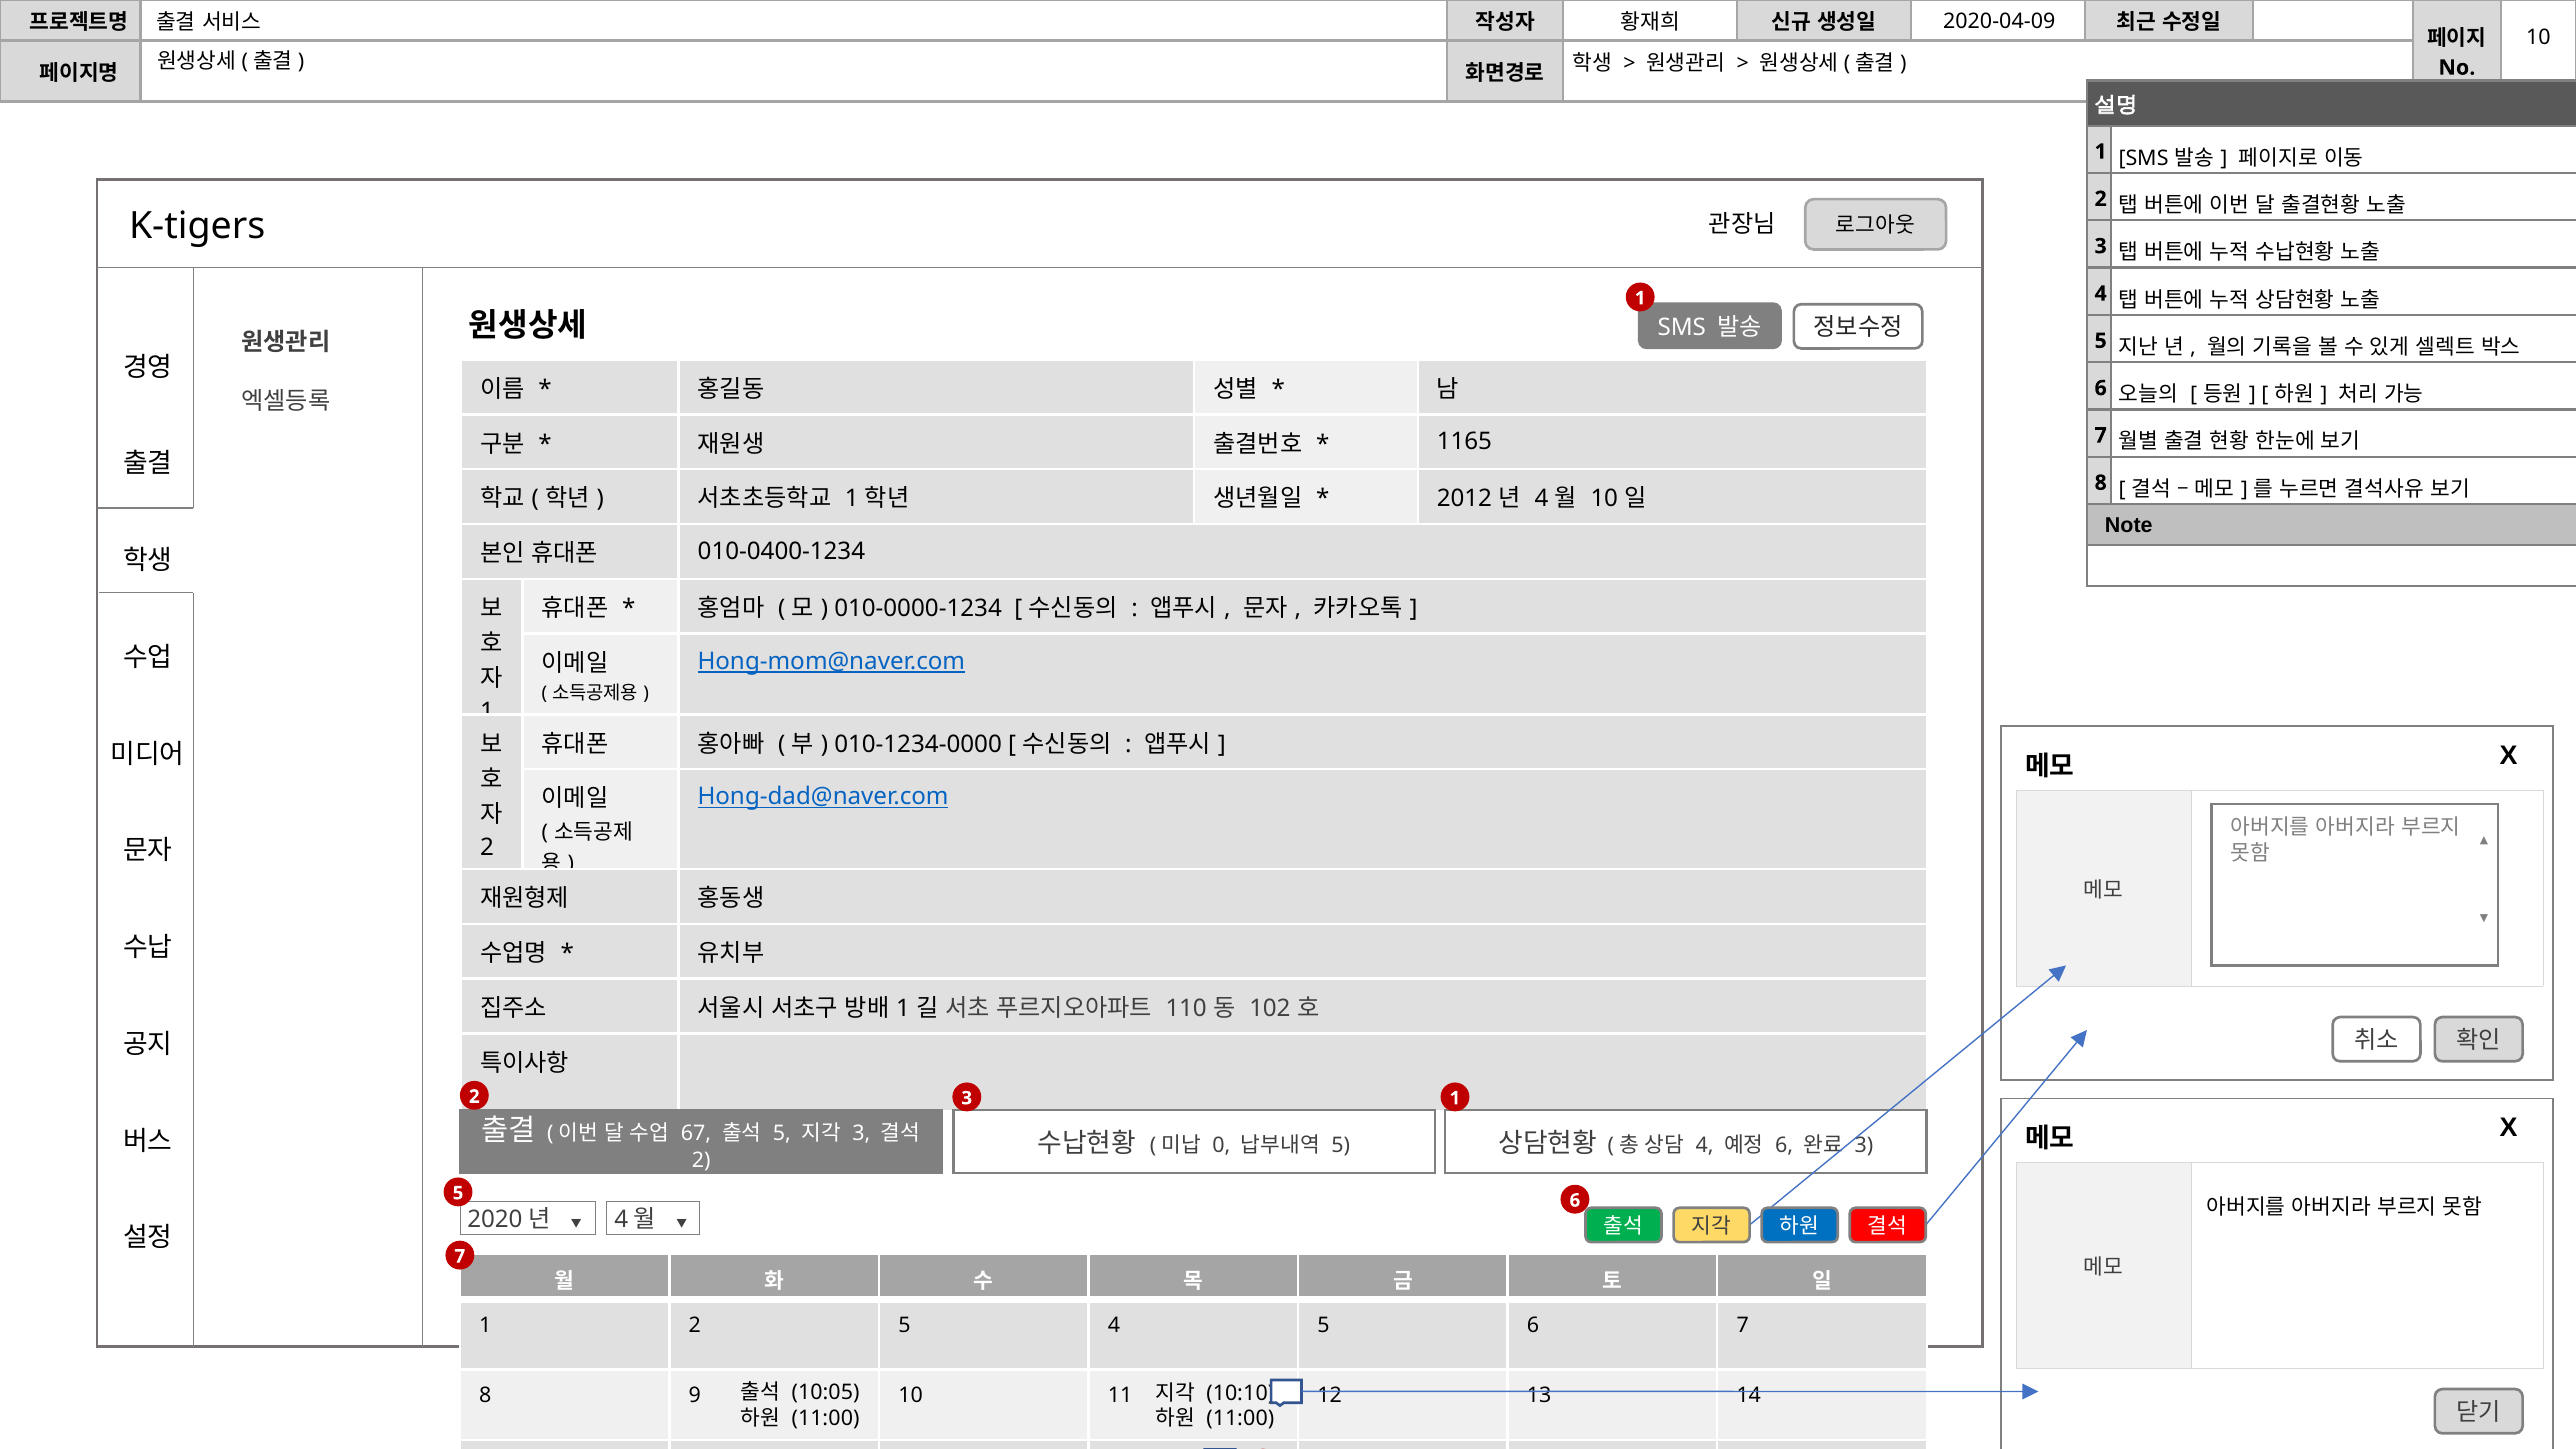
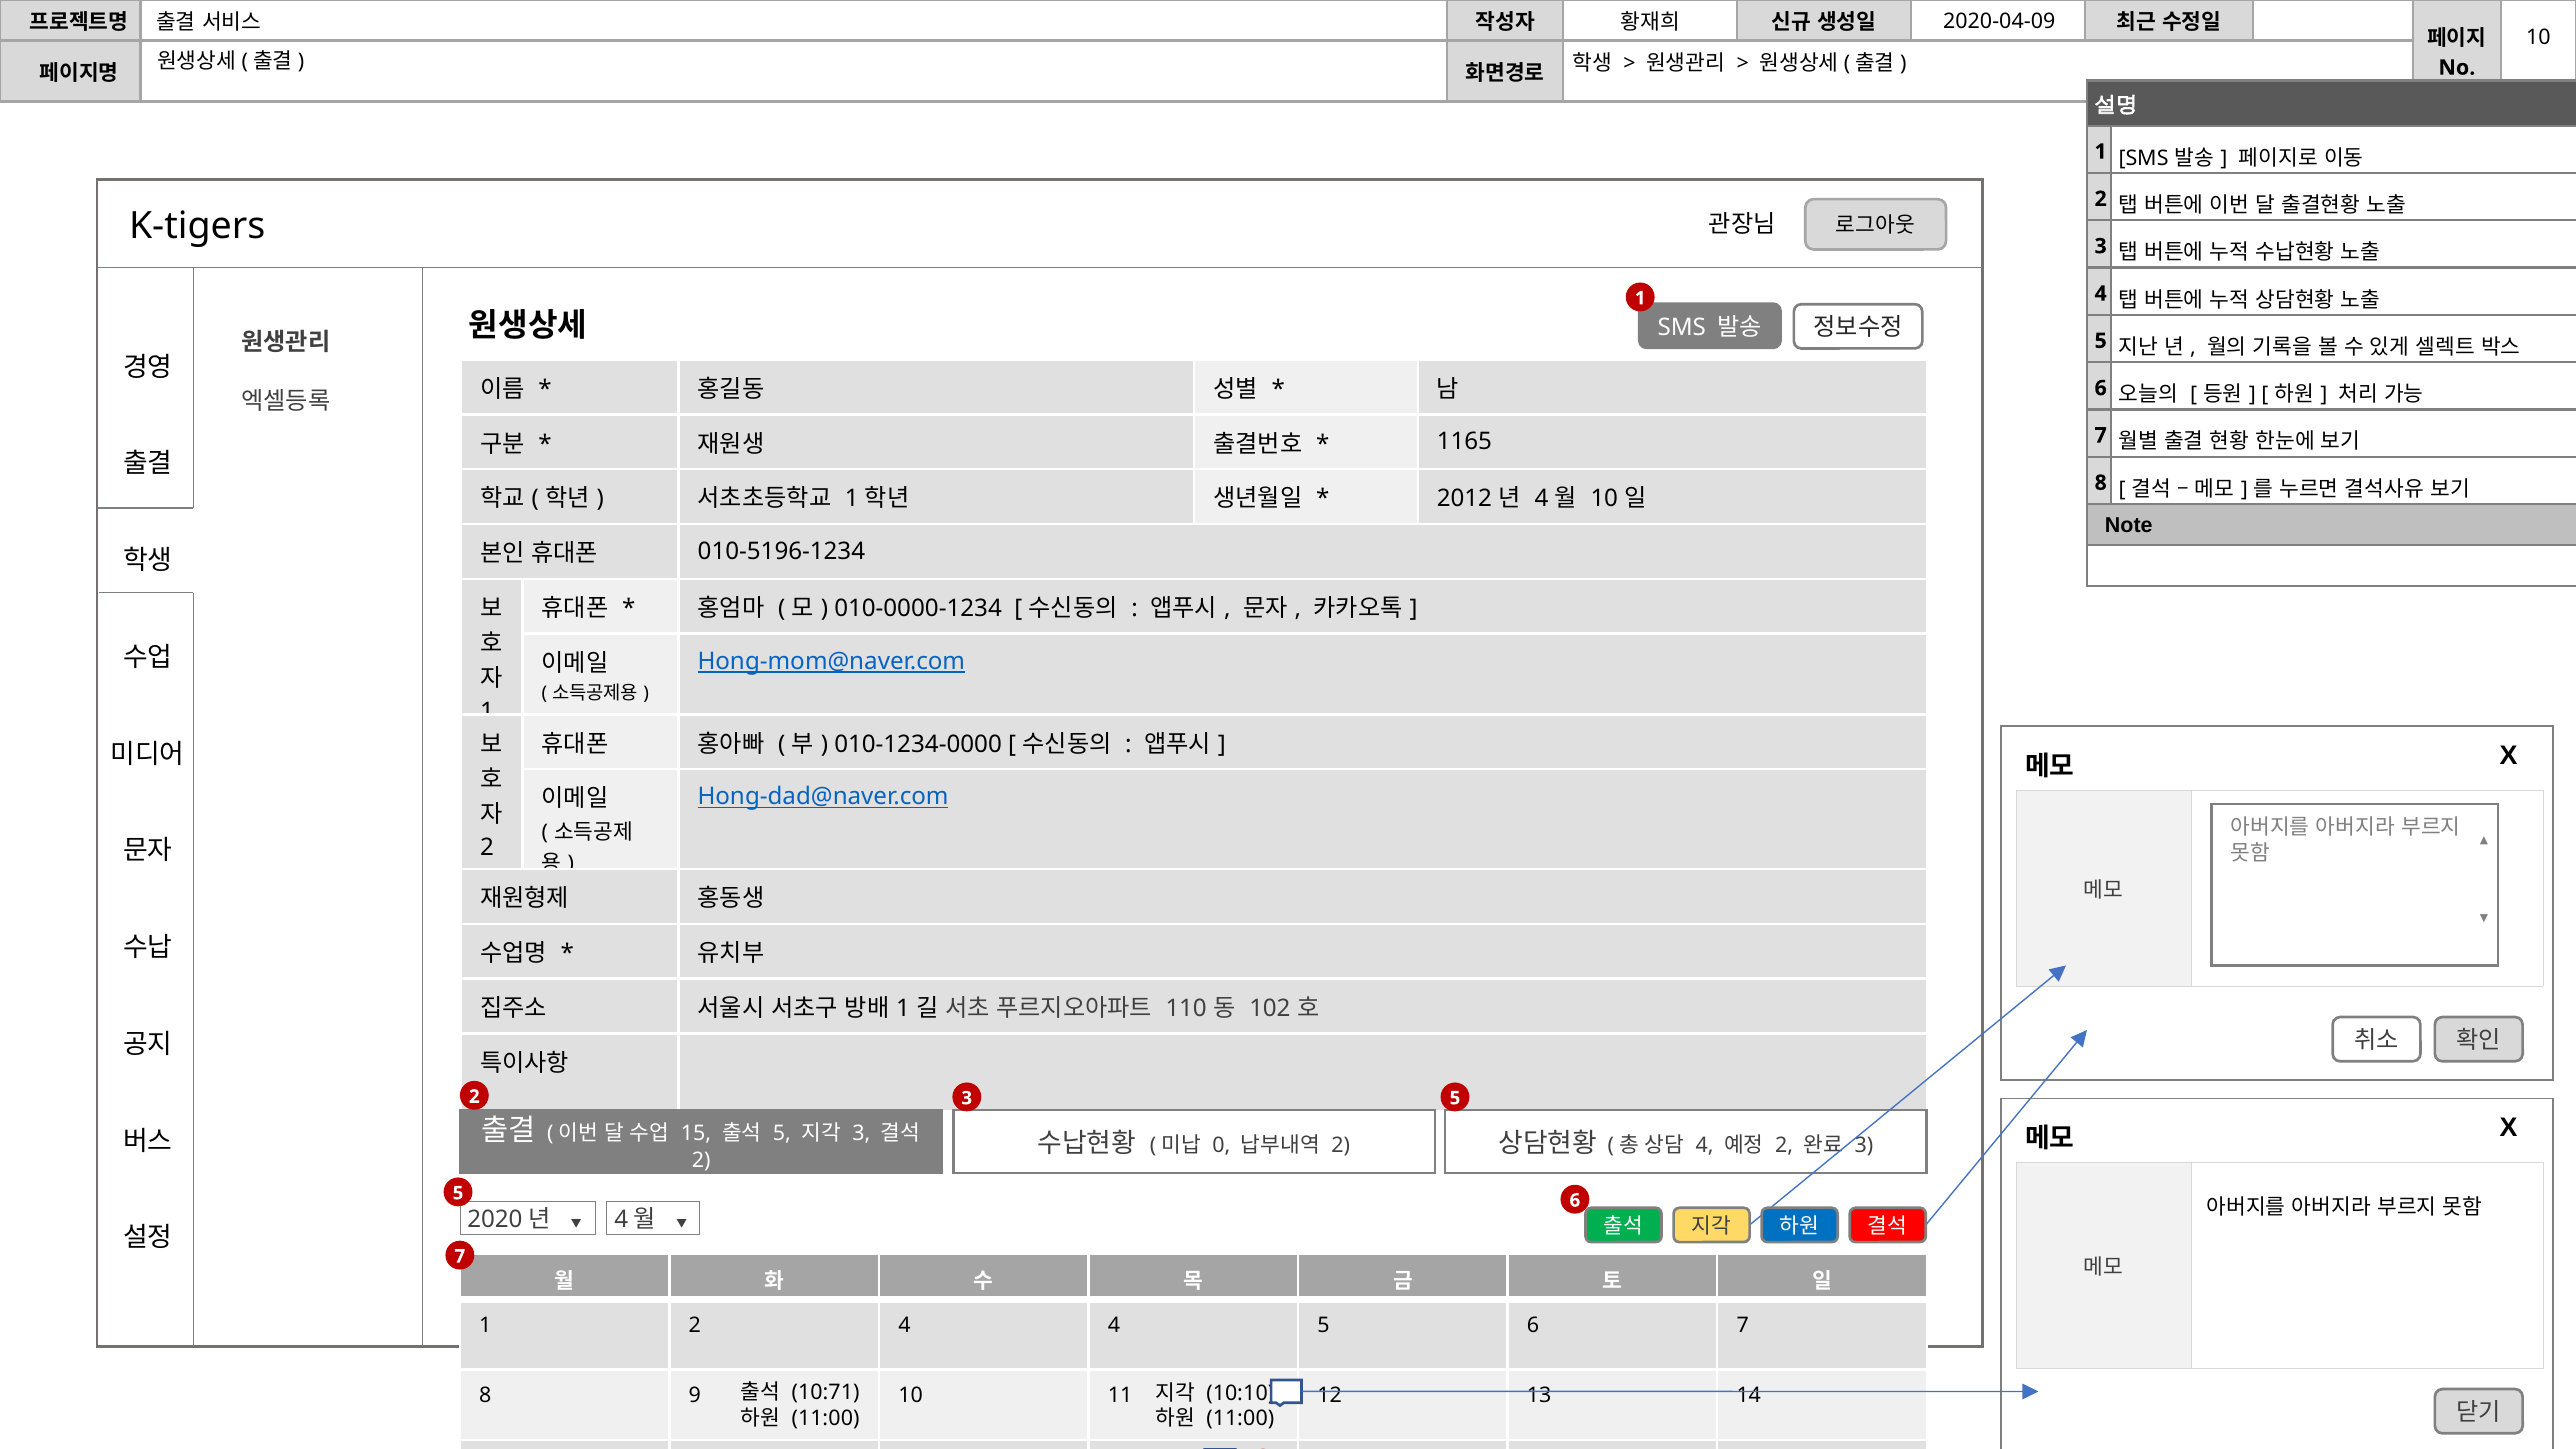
010-0400-1234: 010-0400-1234 -> 010-5196-1234 (781, 552)
3 1: 1 -> 5 (1455, 1098)
67: 67 -> 15 (696, 1133)
5: 5 -> 2 (1341, 1145)
6: 6 -> 2 (1784, 1145)
2 5: 5 -> 4 (904, 1325)
10:05: 10:05 -> 10:71 (826, 1392)
